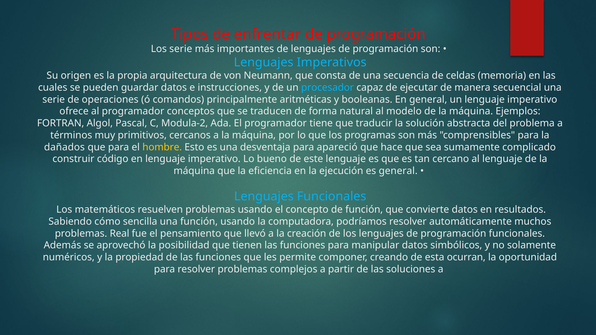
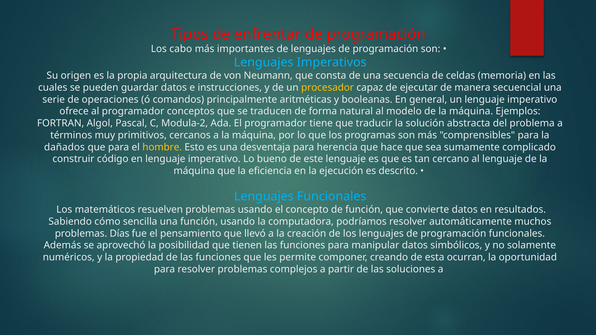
Los serie: serie -> cabo (181, 49)
procesador colour: light blue -> yellow (328, 88)
apareció: apareció -> herencia (337, 147)
es general: general -> descrito (398, 171)
Real: Real -> Días (120, 234)
